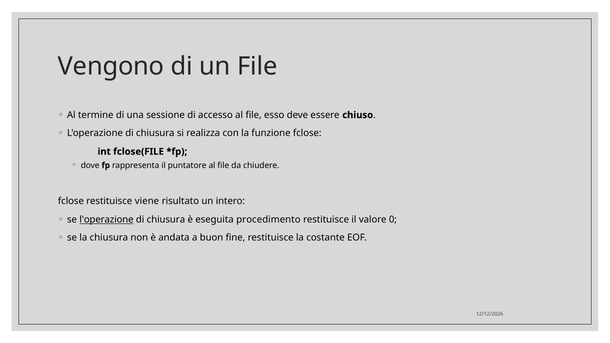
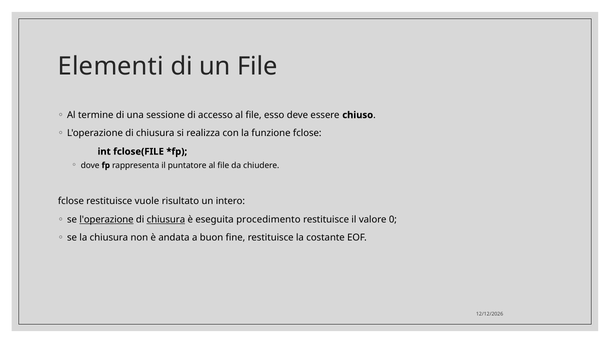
Vengono: Vengono -> Elementi (111, 66)
viene: viene -> vuole (147, 201)
chiusura underline: none -> present (166, 220)
